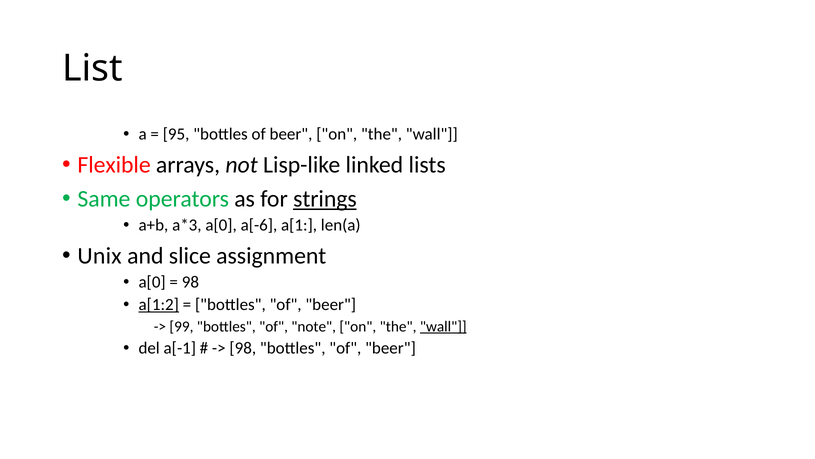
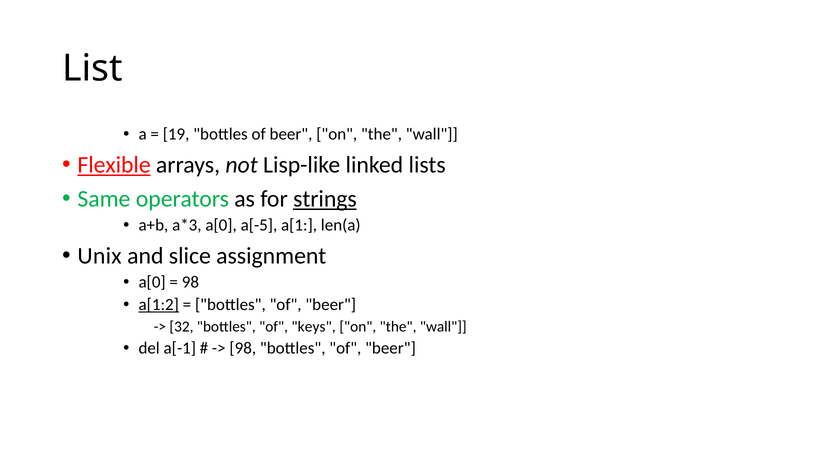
95: 95 -> 19 (176, 134)
Flexible underline: none -> present (114, 165)
a[-6: a[-6 -> a[-5 (259, 225)
99: 99 -> 32 (181, 326)
note: note -> keys (314, 326)
wall underline: present -> none (443, 326)
